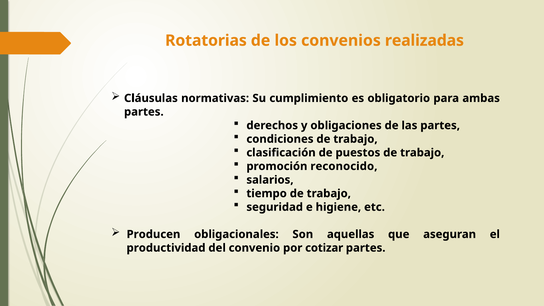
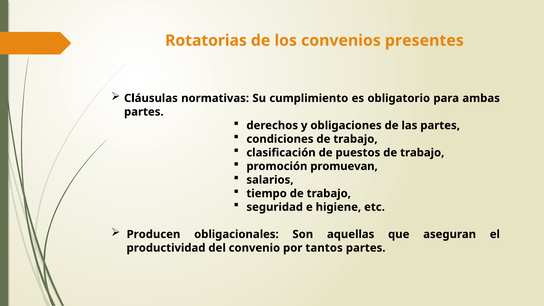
realizadas: realizadas -> presentes (424, 41)
reconocido: reconocido -> promuevan (344, 166)
cotizar: cotizar -> tantos (324, 248)
